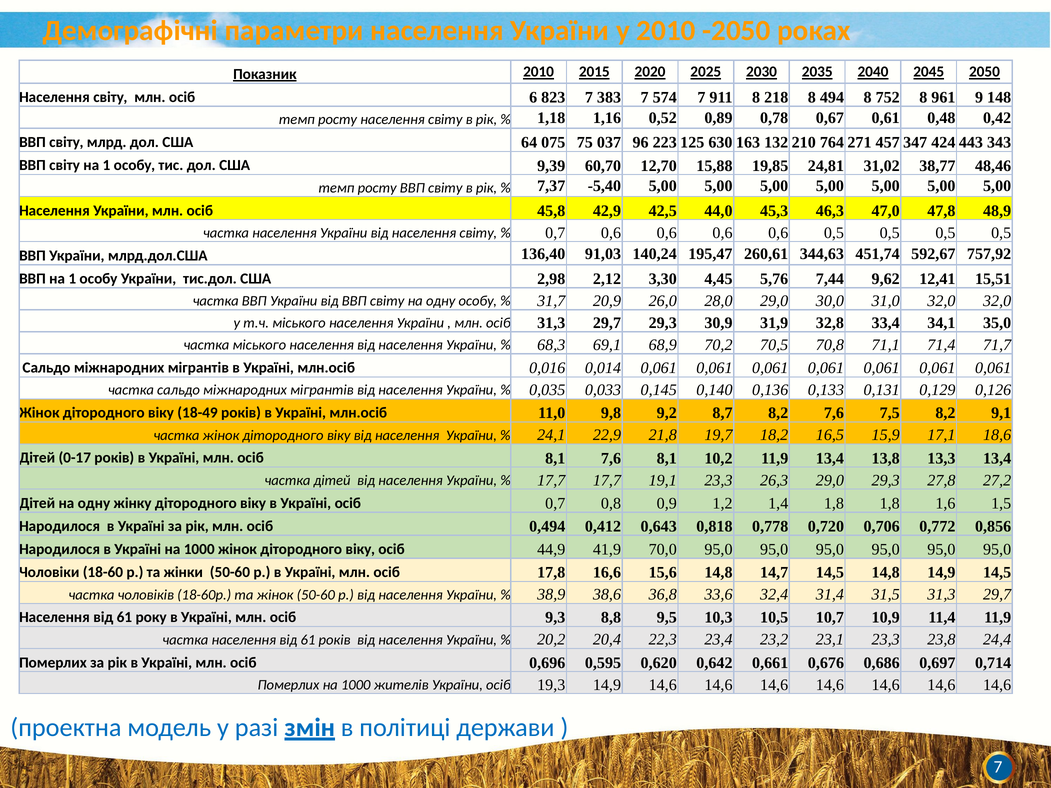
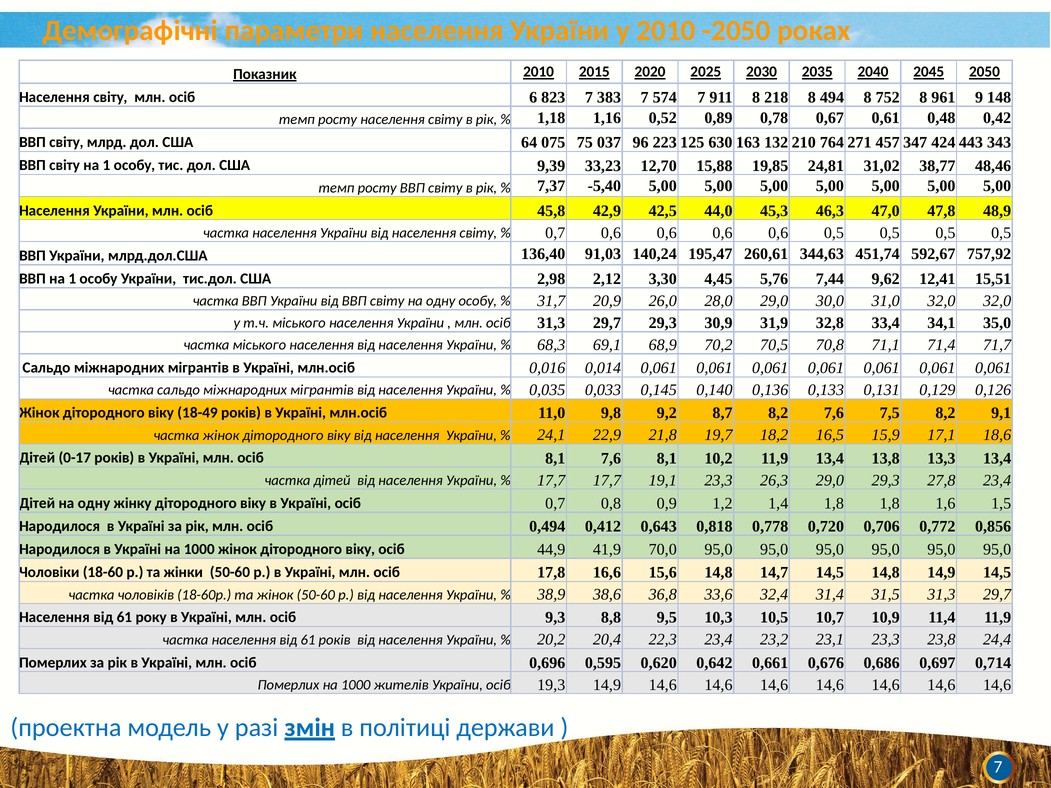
60,70: 60,70 -> 33,23 (603, 166)
27,8 27,2: 27,2 -> 23,4 (997, 480)
